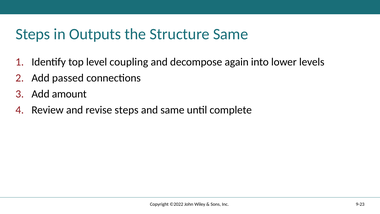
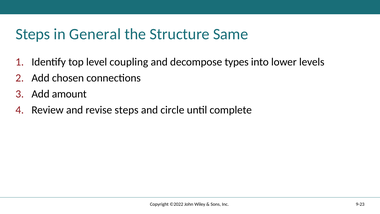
Outputs: Outputs -> General (95, 34)
again: again -> types (237, 62)
passed: passed -> chosen (68, 78)
and same: same -> circle (172, 110)
